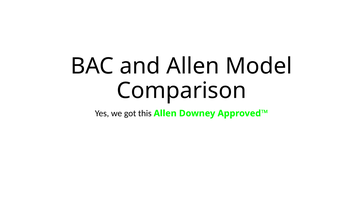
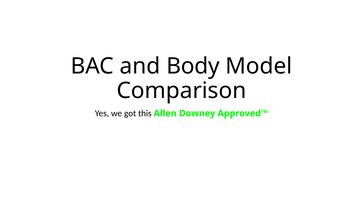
and Allen: Allen -> Body (193, 66)
